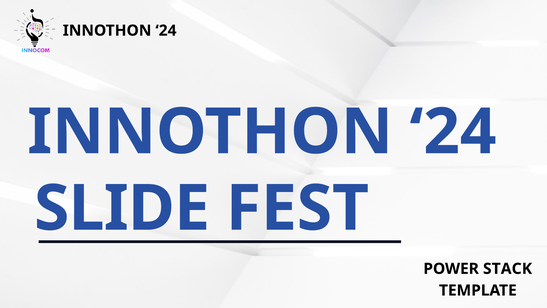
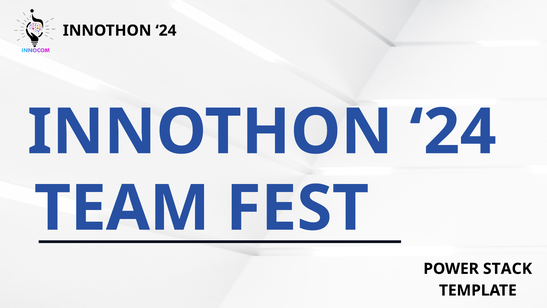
SLIDE: SLIDE -> TEAM (122, 208)
